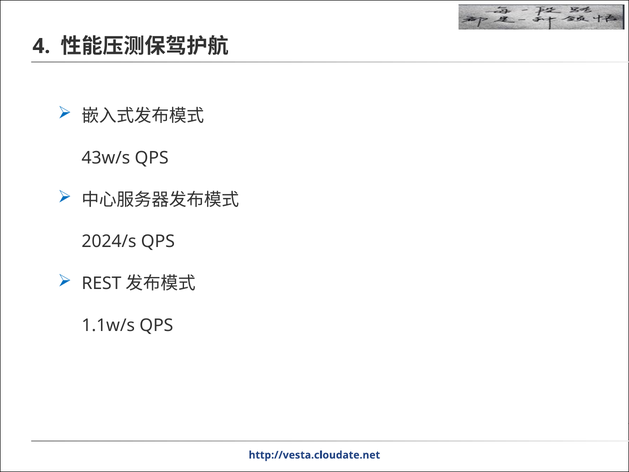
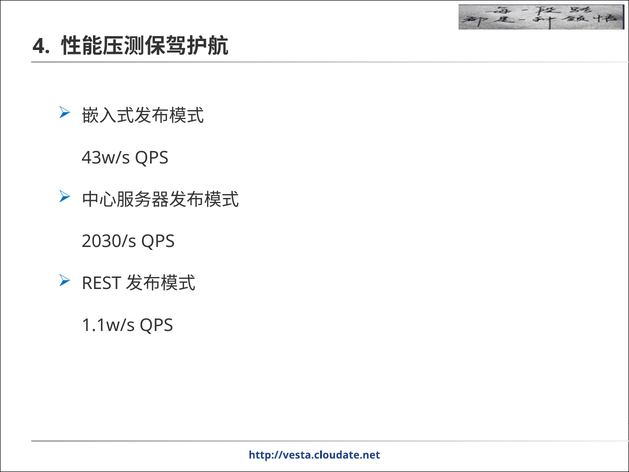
2024/s: 2024/s -> 2030/s (109, 242)
